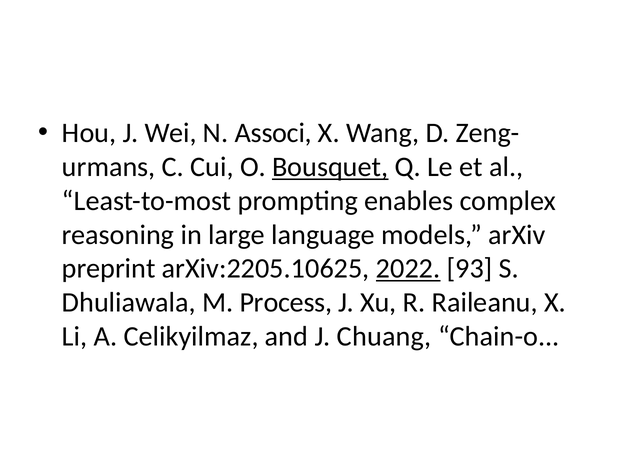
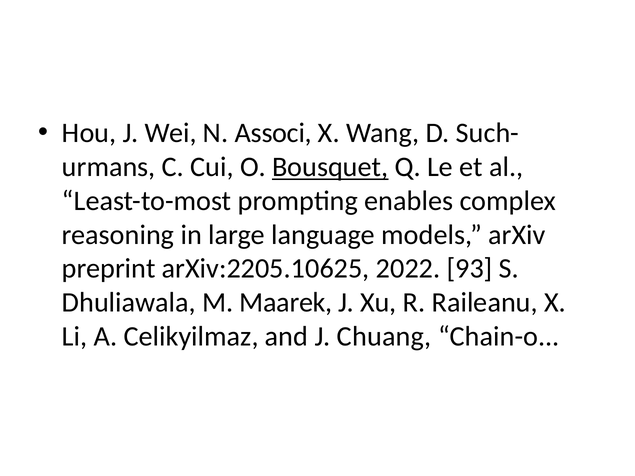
Zeng-: Zeng- -> Such- (487, 133)
2022 underline: present -> none (408, 269)
Process: Process -> Maarek (286, 303)
